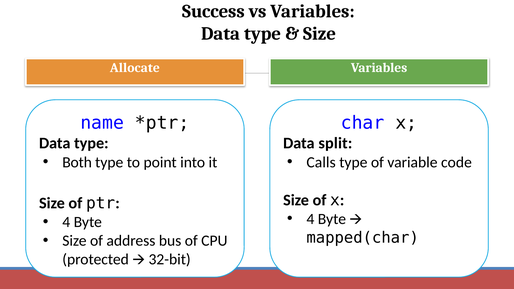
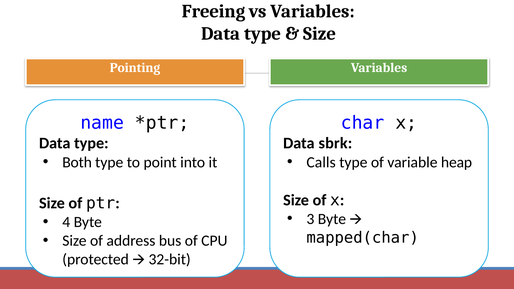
Success: Success -> Freeing (214, 11)
Allocate: Allocate -> Pointing (135, 68)
split: split -> sbrk (335, 143)
code: code -> heap (457, 162)
4: 4 -> 3 (310, 219)
